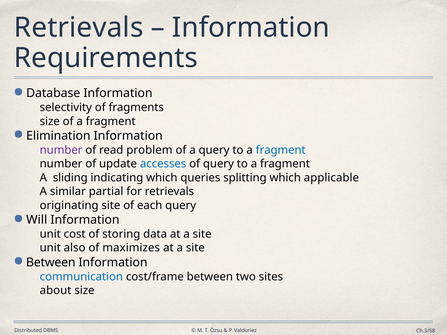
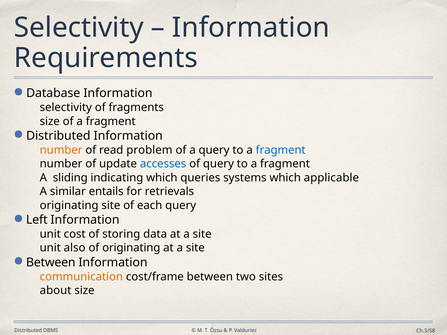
Retrievals: Retrievals -> Selectivity (79, 28)
Elimination: Elimination -> Distributed (58, 136)
number colour: purple -> orange (61, 150)
splitting: splitting -> systems (245, 178)
partial: partial -> entails (106, 192)
Will: Will -> Left (37, 220)
of maximizes: maximizes -> originating (131, 248)
communication colour: blue -> orange (81, 277)
